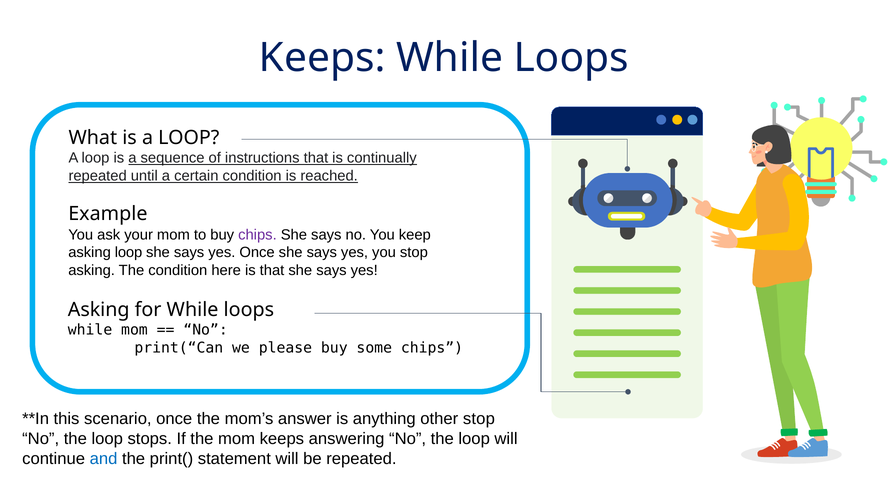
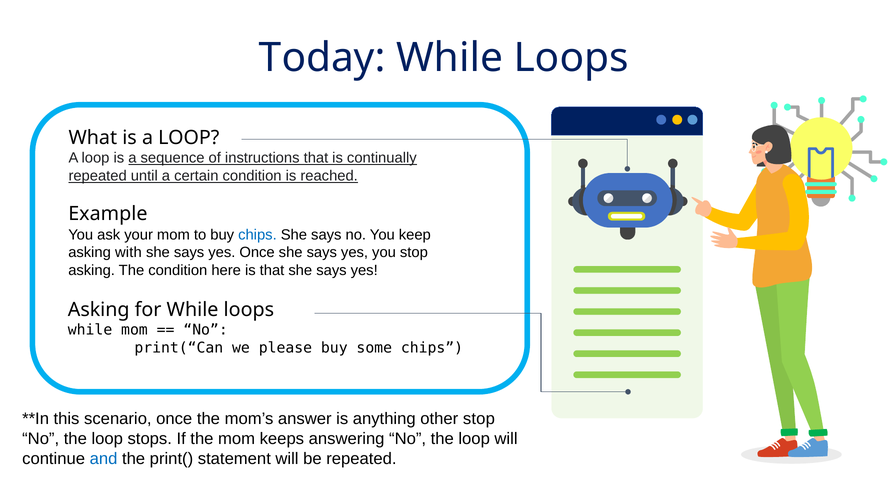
Keeps: Keeps -> Today (322, 58)
chips colour: purple -> blue (257, 235)
asking loop: loop -> with (128, 253)
